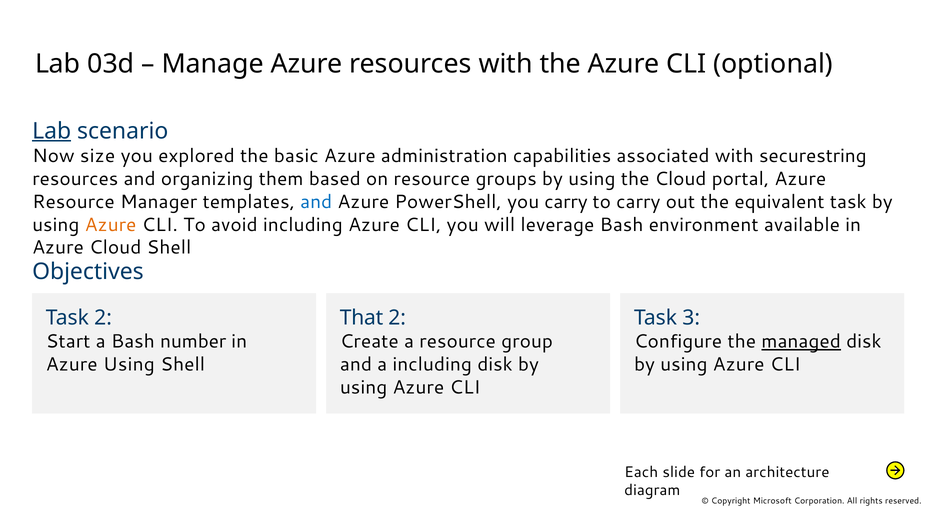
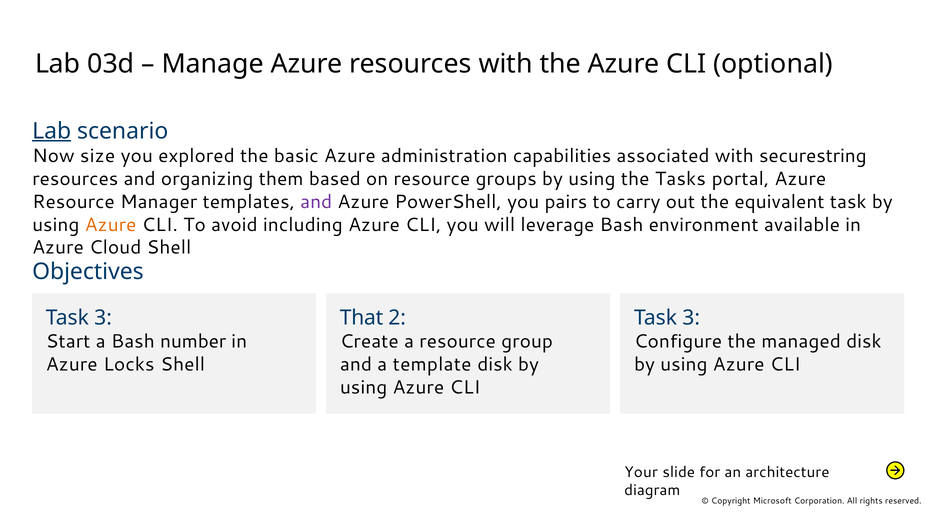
the Cloud: Cloud -> Tasks (680, 179)
and colour: blue -> purple (316, 202)
you carry: carry -> pairs (566, 202)
2: 2 -> 3 (103, 318)
managed underline: present -> none (801, 342)
Azure Using: Using -> Locks (129, 365)
a including: including -> template (432, 365)
Each: Each -> Your (641, 472)
